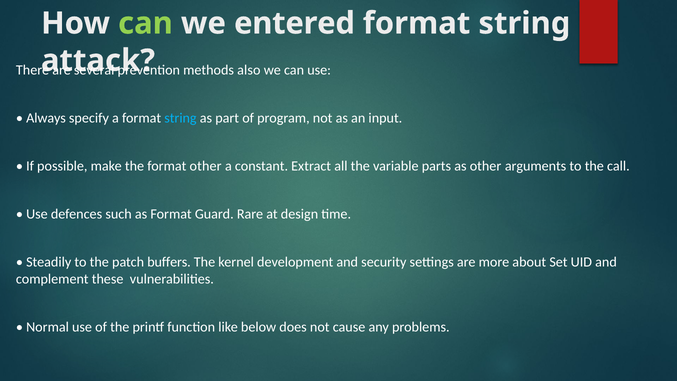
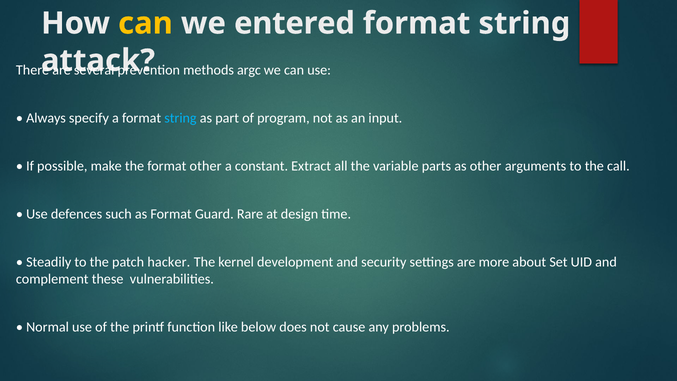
can colour: light green -> yellow (145, 23)
also: also -> argc (249, 70)
buffers: buffers -> hacker (169, 262)
